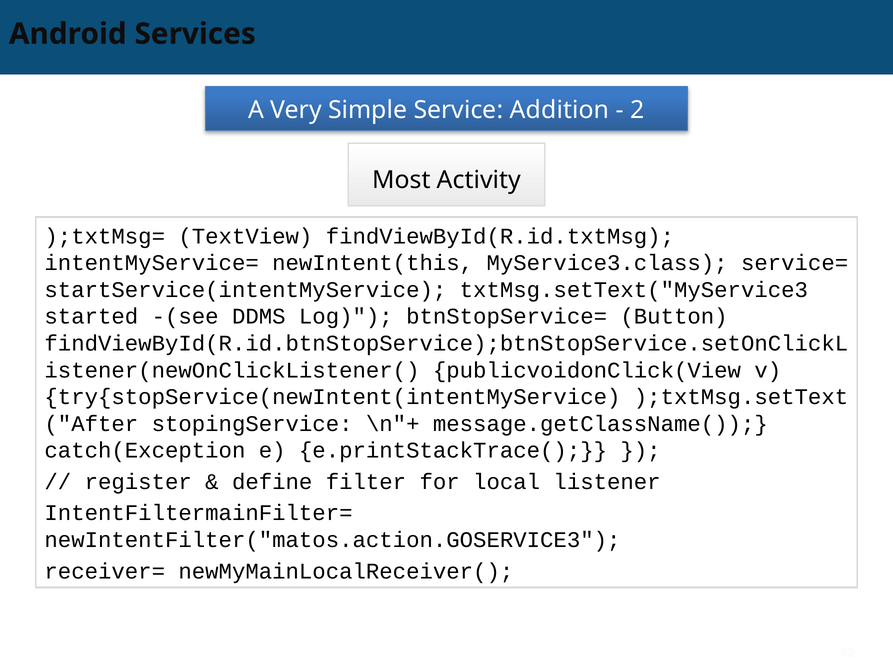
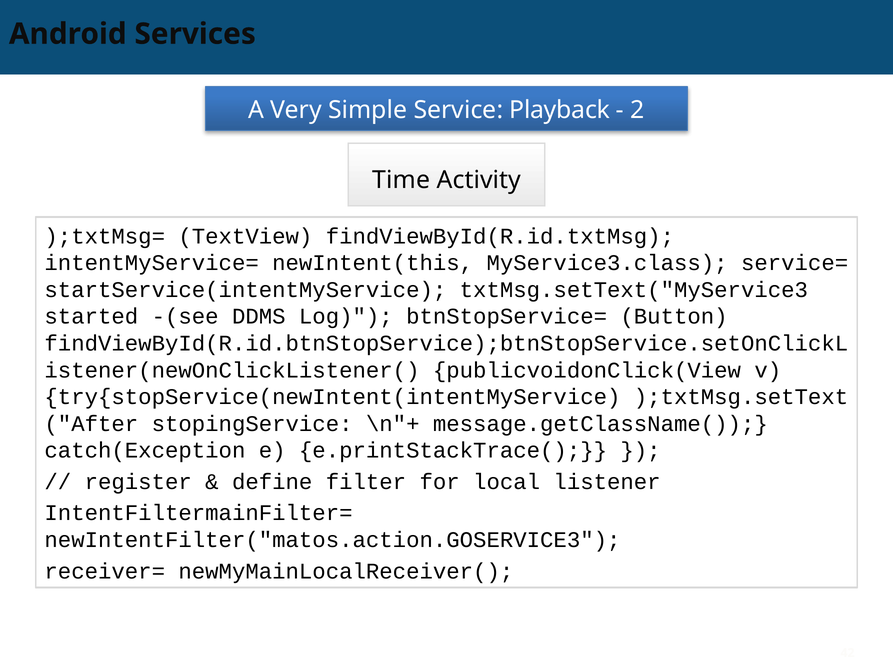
Addition: Addition -> Playback (560, 110)
Most: Most -> Time (401, 180)
